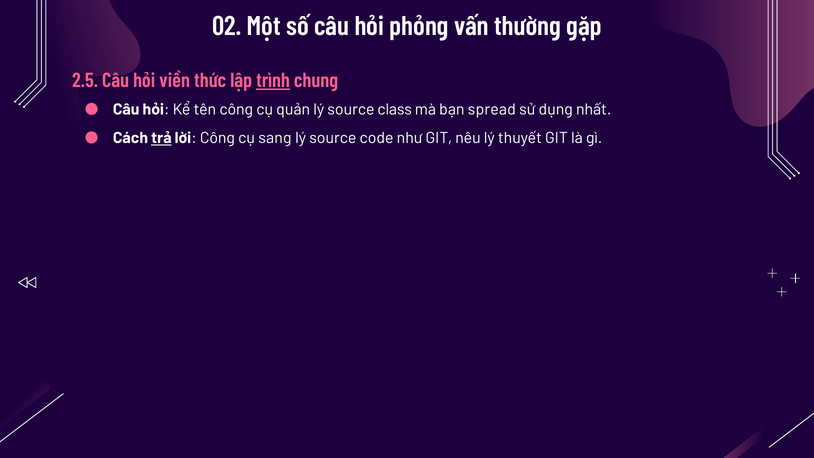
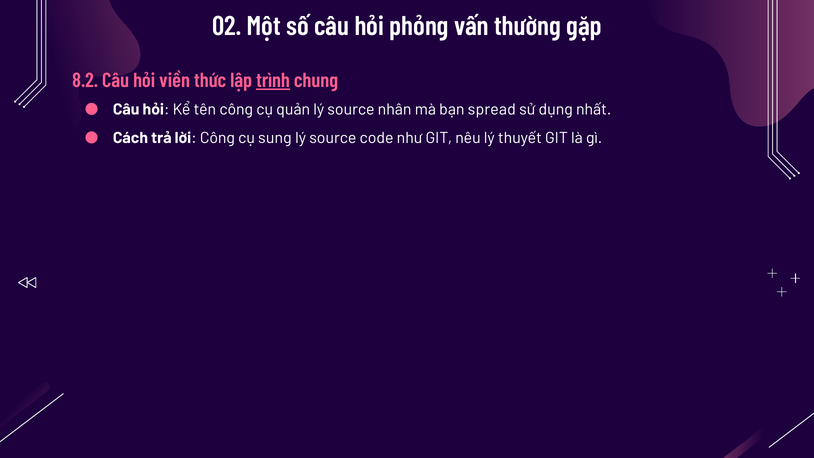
2.5: 2.5 -> 8.2 (85, 81)
class: class -> nhân (395, 110)
trả underline: present -> none (161, 138)
sang: sang -> sung (275, 138)
